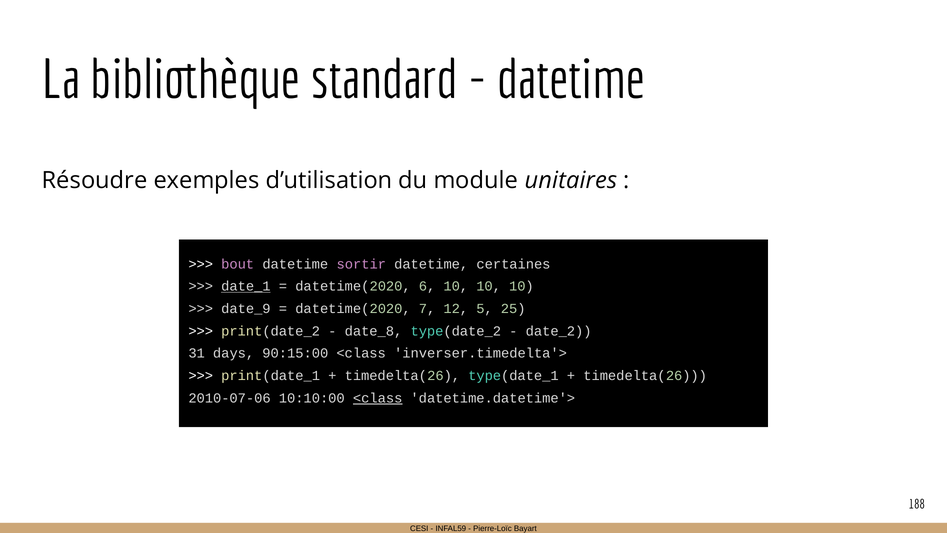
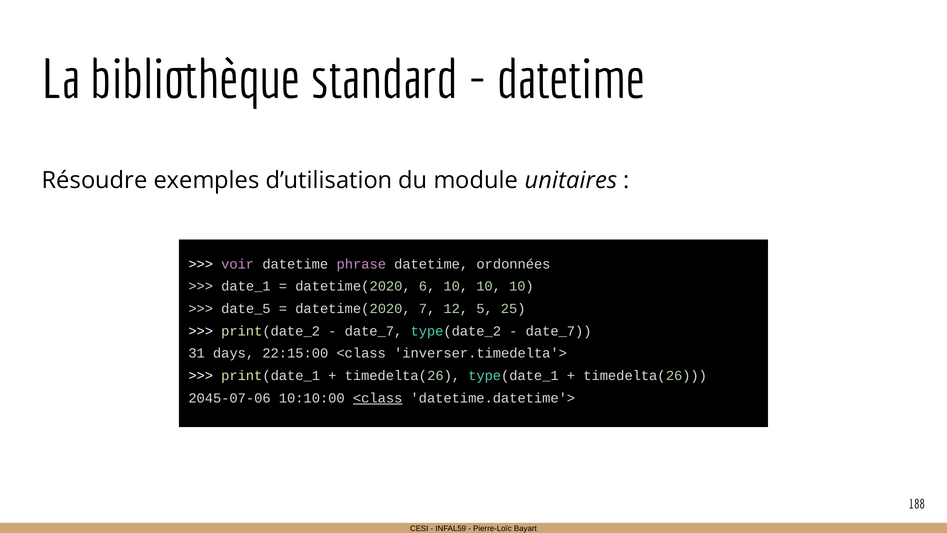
bout: bout -> voir (238, 264)
sortir: sortir -> phrase (361, 264)
certaines: certaines -> ordonnées (513, 264)
date_1 underline: present -> none (246, 286)
date_9: date_9 -> date_5 (246, 309)
date_8: date_8 -> date_7 (374, 331)
date_2: date_2 -> date_7 (559, 331)
90:15:00: 90:15:00 -> 22:15:00 (295, 353)
2010-07-06: 2010-07-06 -> 2045-07-06 (230, 398)
